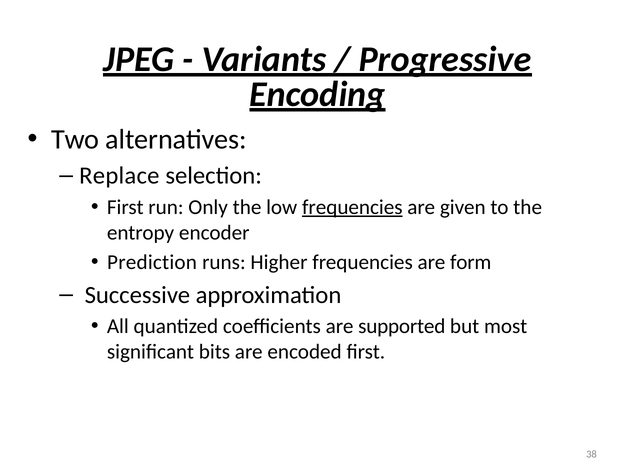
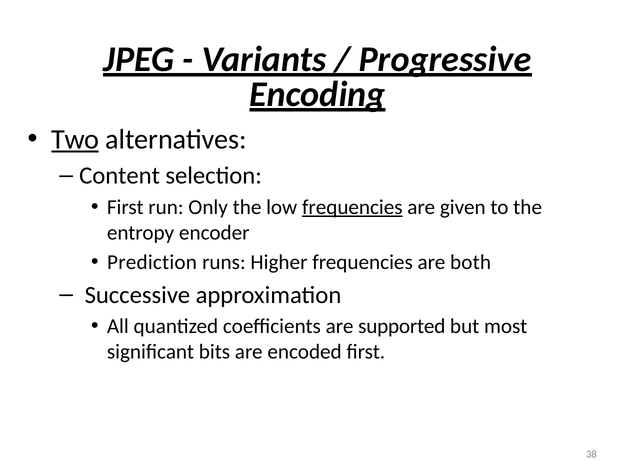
Two underline: none -> present (75, 139)
Replace: Replace -> Content (120, 176)
form: form -> both (471, 262)
